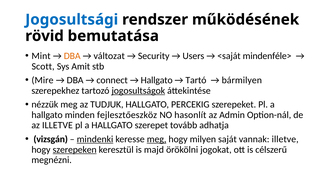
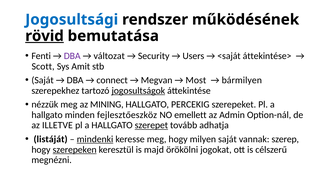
rövid underline: none -> present (45, 36)
Mint: Mint -> Fenti (41, 56)
DBA colour: orange -> purple (72, 56)
mindenféle>: mindenféle> -> áttekintése> (267, 56)
Mire: Mire -> Saját (43, 80)
Hallgato: Hallgato -> Megvan (157, 80)
Tartó: Tartó -> Most (196, 80)
TUDJUK: TUDJUK -> MINING (107, 105)
hasonlít: hasonlít -> emellett (190, 115)
szerepet underline: none -> present (151, 125)
vizsgán: vizsgán -> listáját (51, 139)
meg underline: present -> none (157, 139)
vannak illetve: illetve -> szerep (285, 139)
